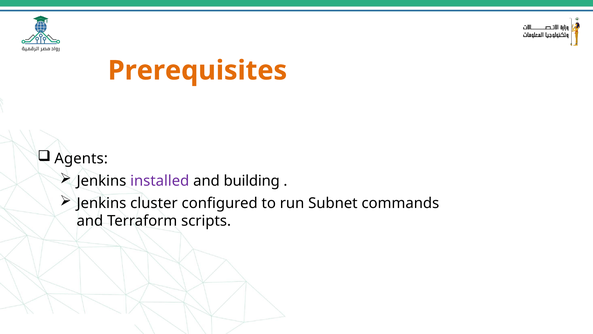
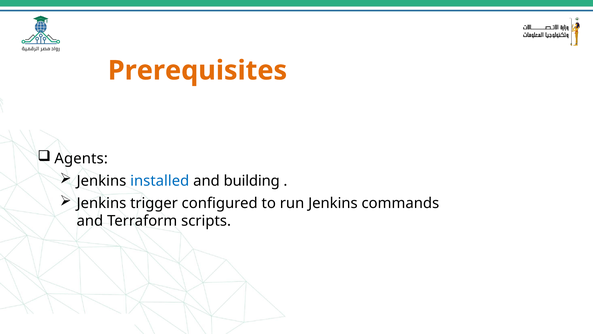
installed colour: purple -> blue (160, 181)
cluster: cluster -> trigger (154, 203)
run Subnet: Subnet -> Jenkins (333, 203)
